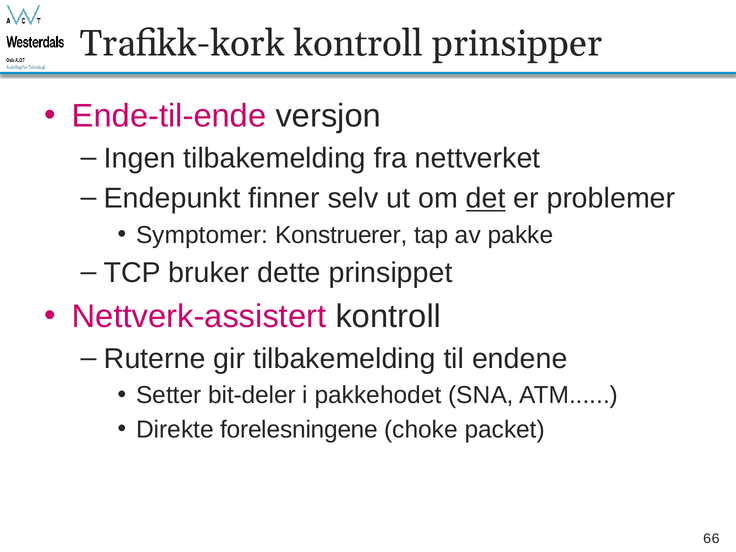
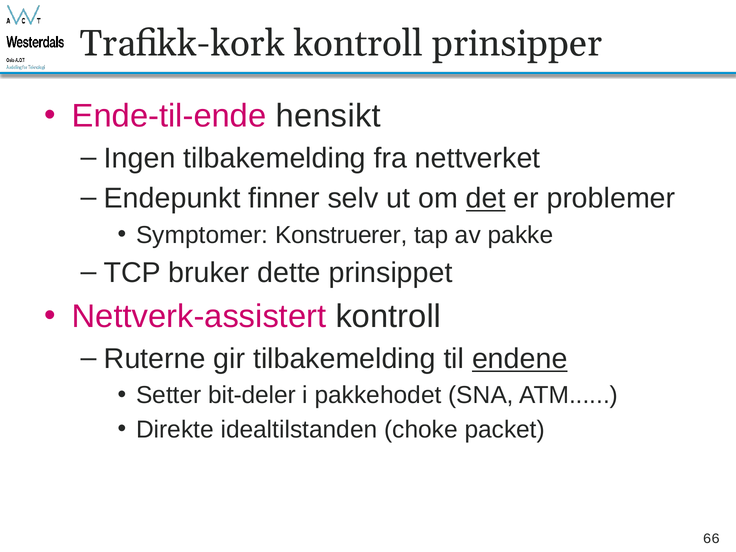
versjon: versjon -> hensikt (328, 116)
endene underline: none -> present (520, 359)
forelesningene: forelesningene -> idealtilstanden (299, 430)
